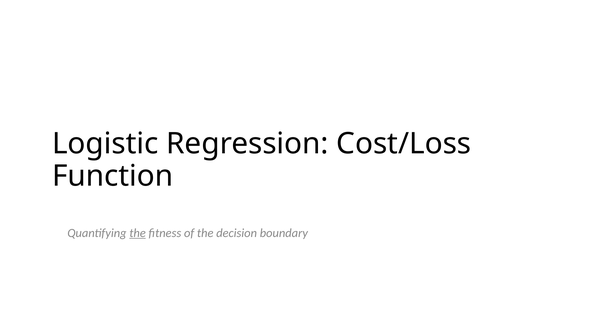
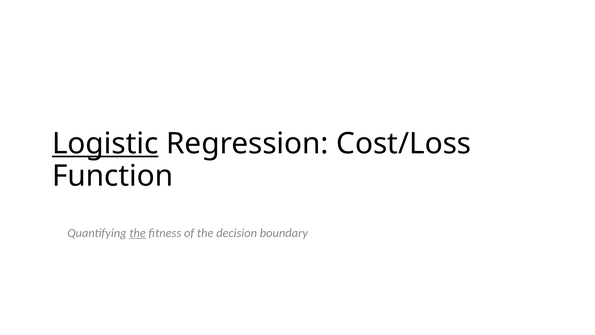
Logistic underline: none -> present (105, 144)
